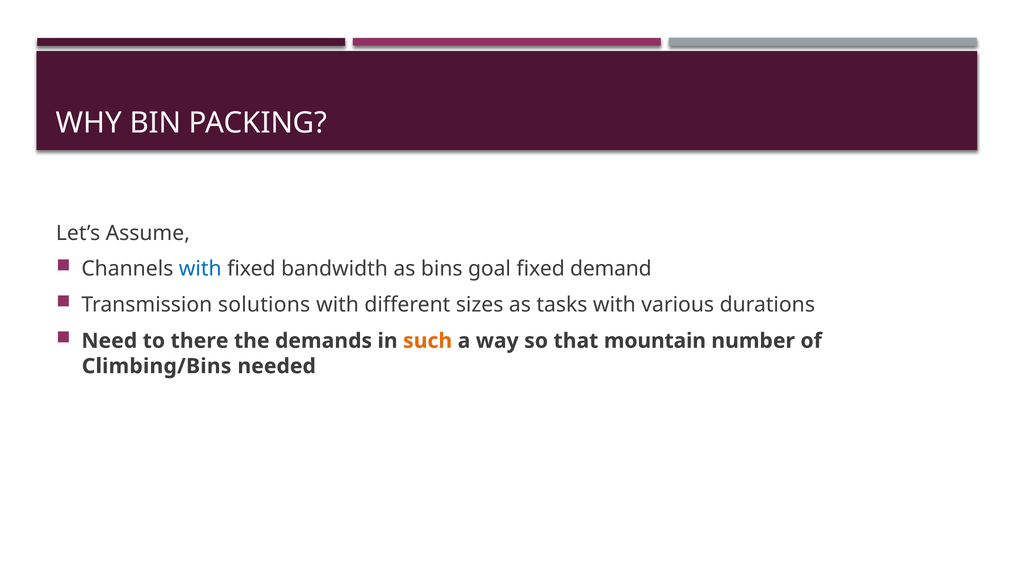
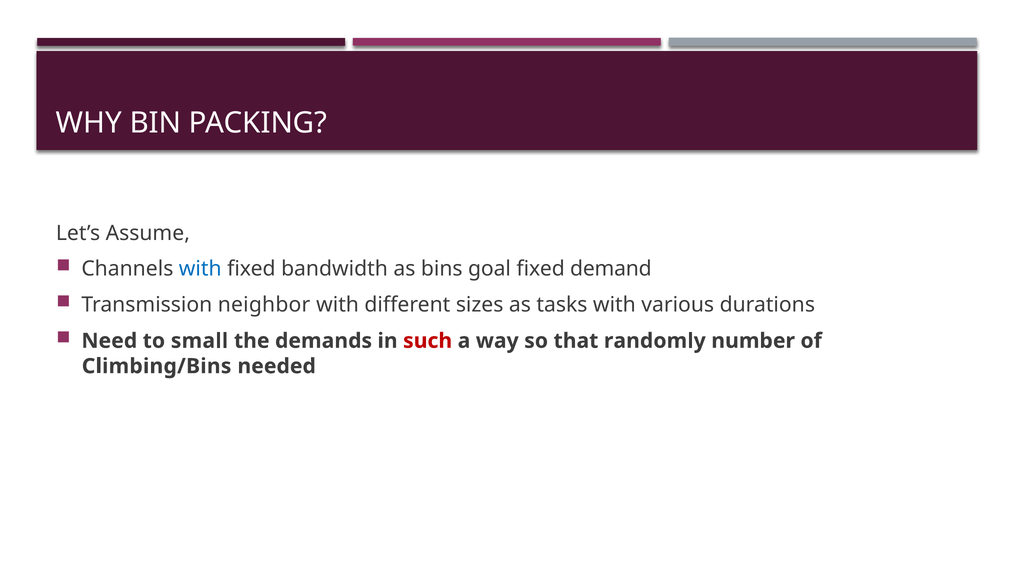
solutions: solutions -> neighbor (264, 305)
there: there -> small (199, 341)
such colour: orange -> red (428, 341)
mountain: mountain -> randomly (655, 341)
